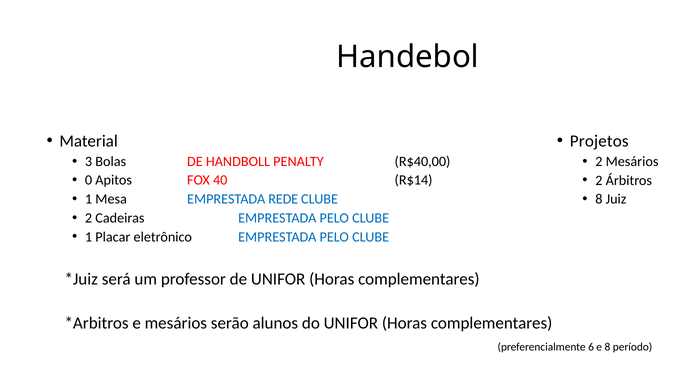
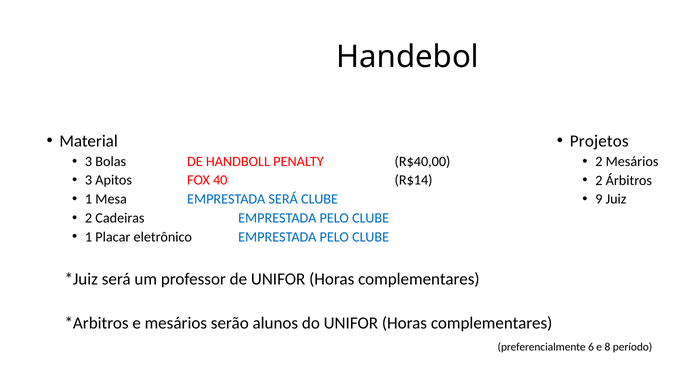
0: 0 -> 3 (89, 180)
EMPRESTADA REDE: REDE -> SERÁ (283, 199)
8: 8 -> 9 (599, 199)
